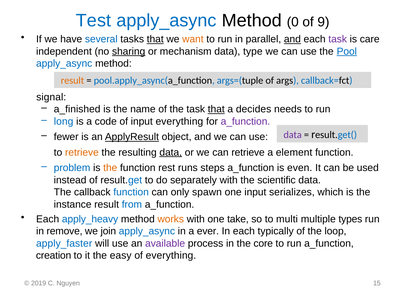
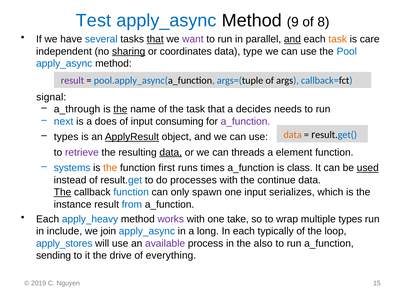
0: 0 -> 9 (293, 22)
9: 9 -> 8 (323, 22)
want colour: orange -> purple (193, 39)
task colour: purple -> orange (338, 39)
mechanism: mechanism -> coordinates (186, 51)
Pool underline: present -> none (347, 51)
result colour: orange -> purple (72, 81)
a_finished: a_finished -> a_through (77, 109)
the underline: none -> present (120, 109)
that underline: present -> none (216, 109)
long: long -> next (64, 121)
code: code -> does (106, 121)
input everything: everything -> consuming (179, 121)
data colour: purple -> orange (293, 135)
fewer: fewer -> types (66, 137)
retrieve colour: orange -> purple (82, 152)
can retrieve: retrieve -> threads (248, 152)
problem: problem -> systems (72, 168)
rest: rest -> first (167, 168)
steps: steps -> times (213, 168)
even: even -> class (300, 168)
used underline: none -> present (368, 168)
separately: separately -> processes (193, 180)
scientific: scientific -> continue (276, 180)
The underline: none -> present (63, 192)
works colour: orange -> purple (171, 219)
multi: multi -> wrap (287, 219)
remove: remove -> include (64, 231)
ever: ever -> long (208, 231)
apply_faster: apply_faster -> apply_stores (64, 243)
core: core -> also (263, 243)
creation: creation -> sending (54, 255)
easy: easy -> drive (121, 255)
